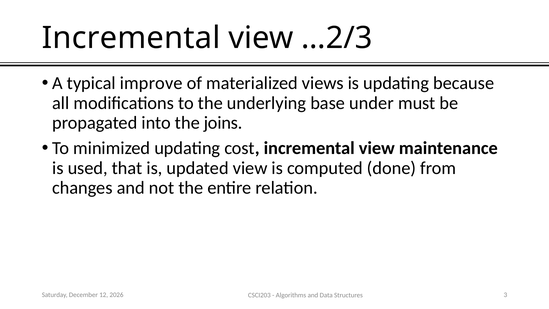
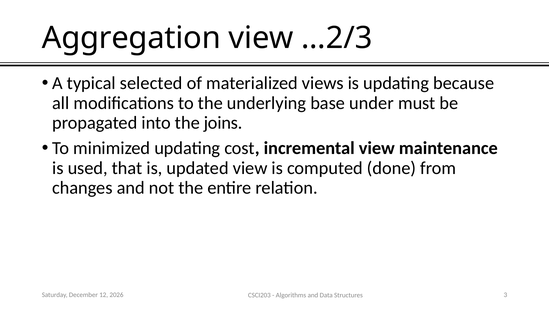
Incremental: Incremental -> Aggregation (131, 38)
improve: improve -> selected (151, 83)
